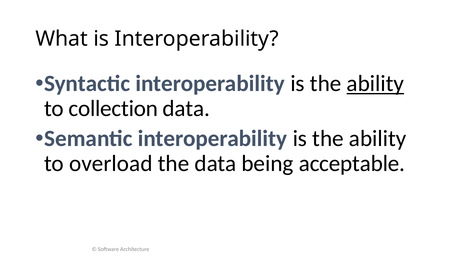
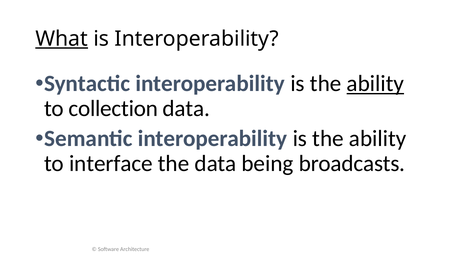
What underline: none -> present (62, 39)
overload: overload -> interface (111, 164)
acceptable: acceptable -> broadcasts (352, 164)
